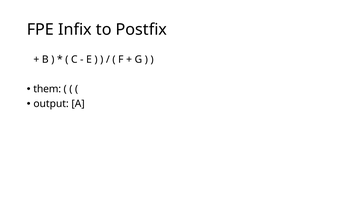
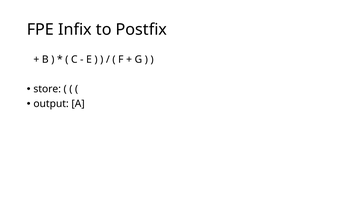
them: them -> store (47, 89)
